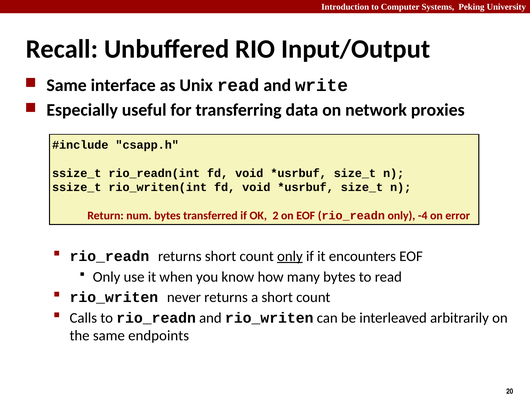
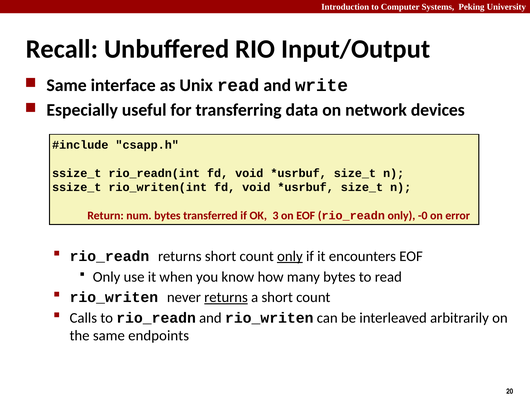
proxies: proxies -> devices (438, 110)
2: 2 -> 3 (275, 215)
-4: -4 -> -0 (423, 215)
returns underline: none -> present (226, 297)
